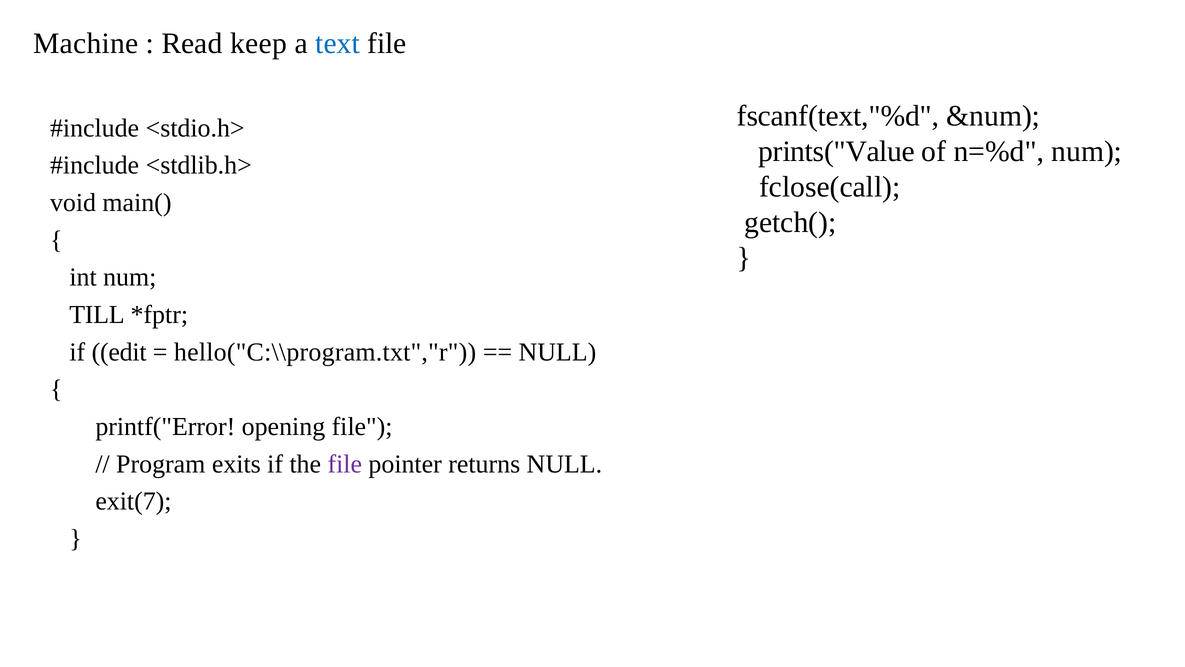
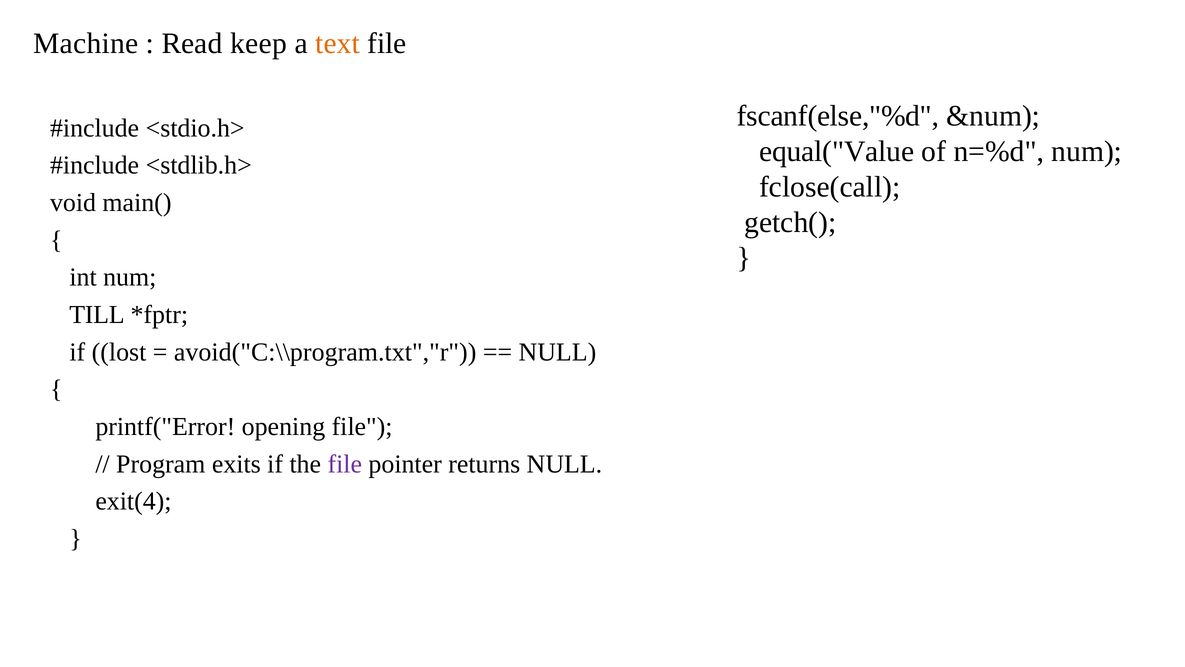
text colour: blue -> orange (338, 43)
fscanf(text,"%d: fscanf(text,"%d -> fscanf(else,"%d (838, 116)
prints("Value: prints("Value -> equal("Value (837, 151)
edit: edit -> lost (119, 352)
hello("C:\\program.txt","r: hello("C:\\program.txt","r -> avoid("C:\\program.txt","r (325, 352)
exit(7: exit(7 -> exit(4 (133, 501)
